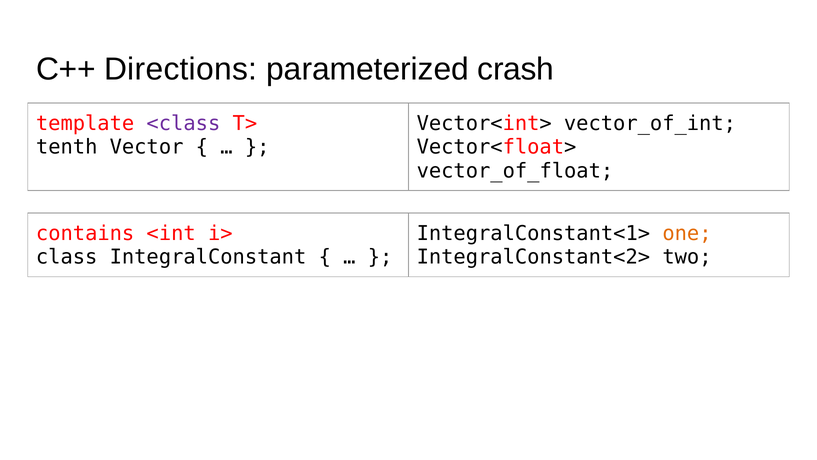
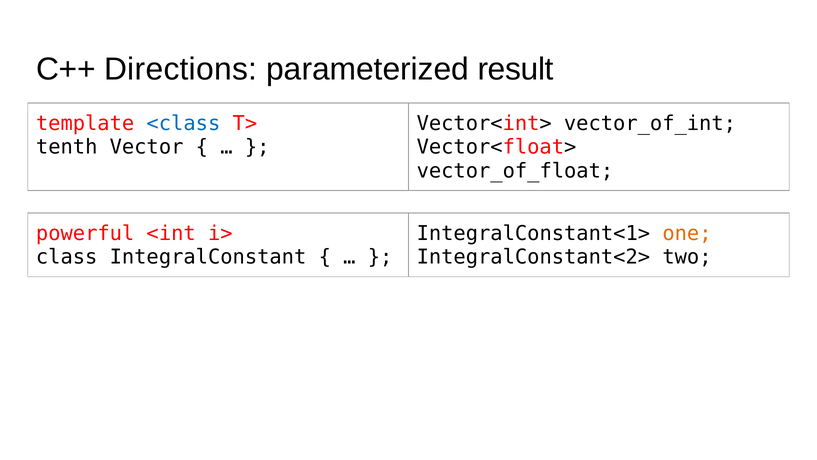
crash: crash -> result (516, 69)
<class colour: purple -> blue (183, 123)
contains: contains -> powerful (85, 233)
